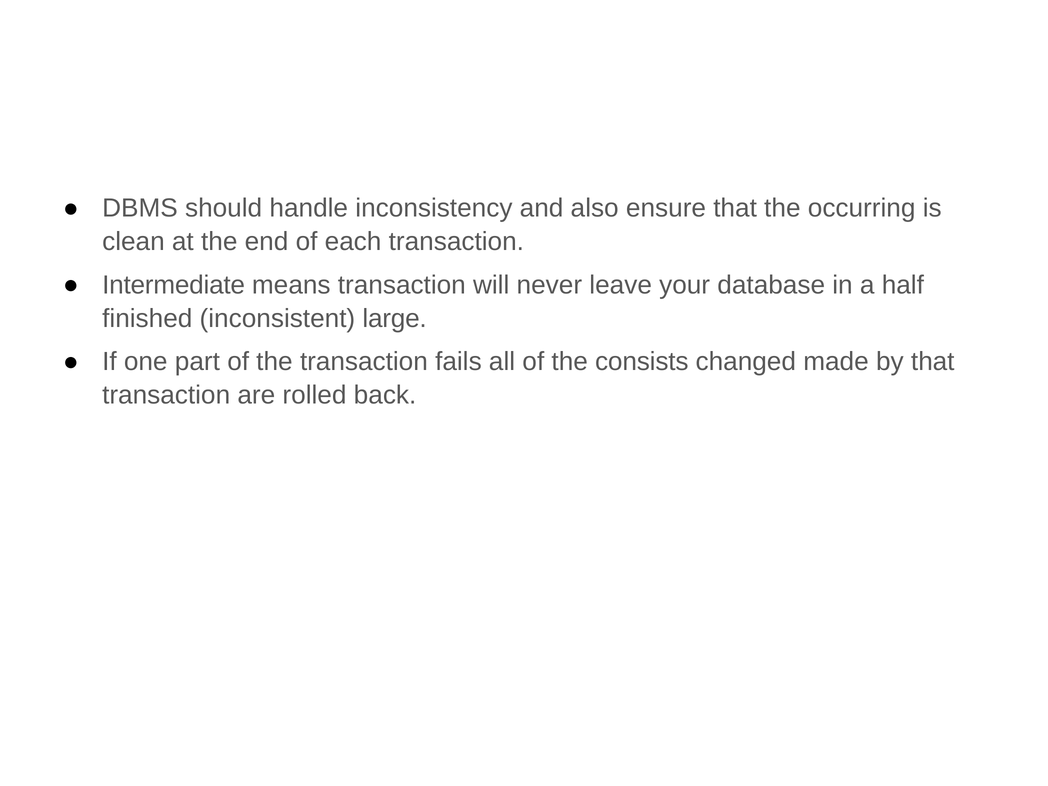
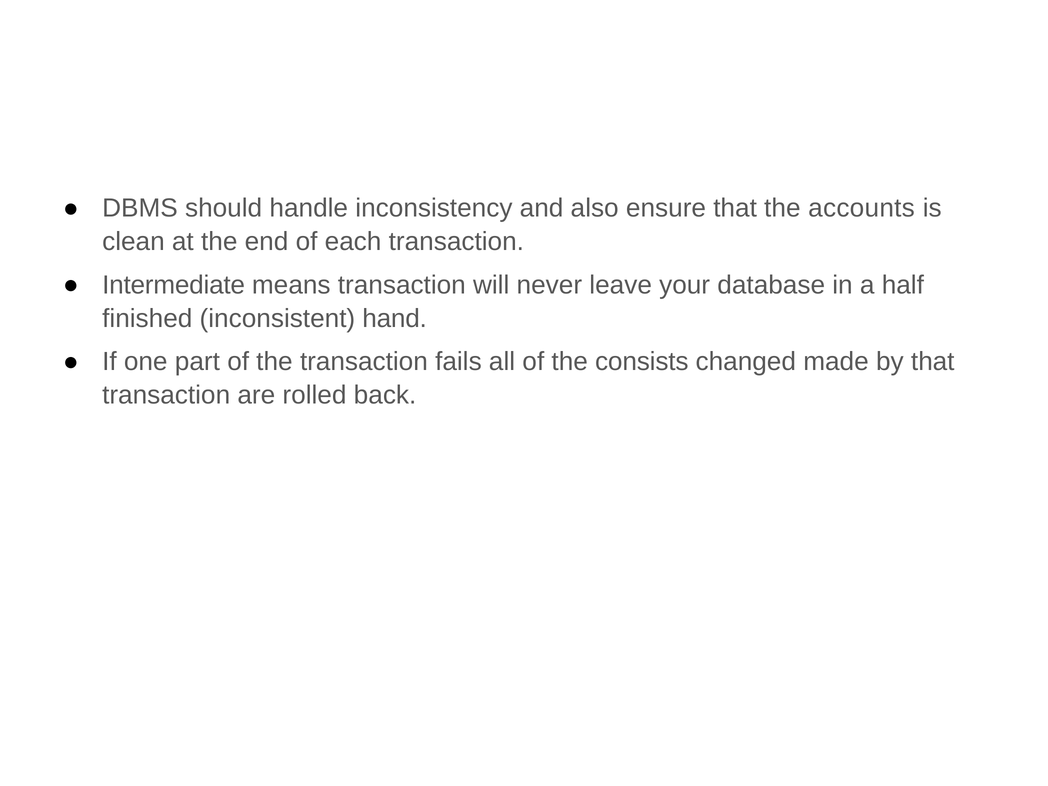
occurring: occurring -> accounts (862, 208)
large: large -> hand (395, 319)
